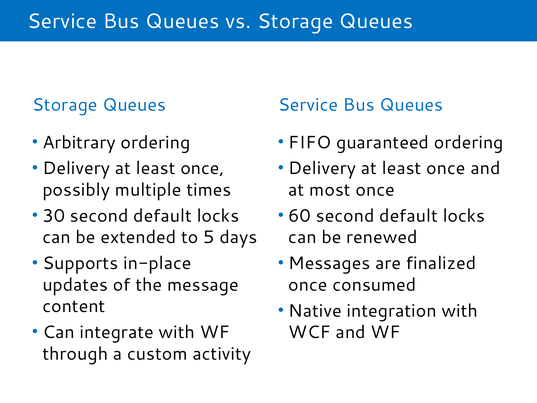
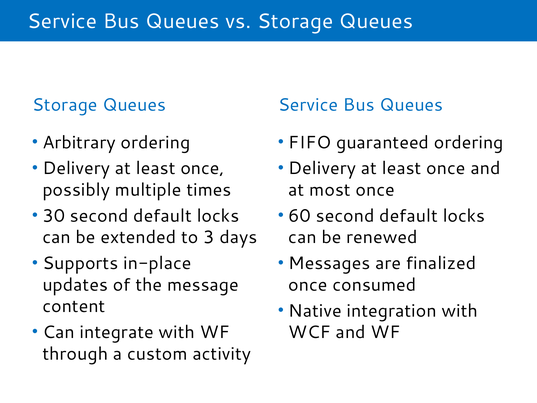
5: 5 -> 3 (209, 237)
